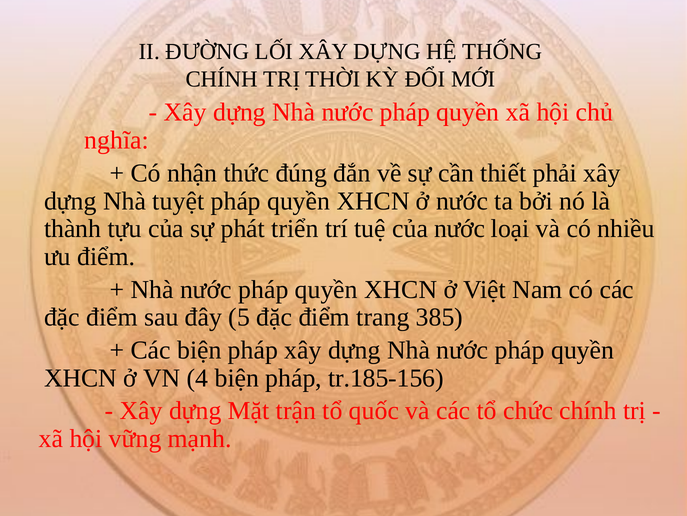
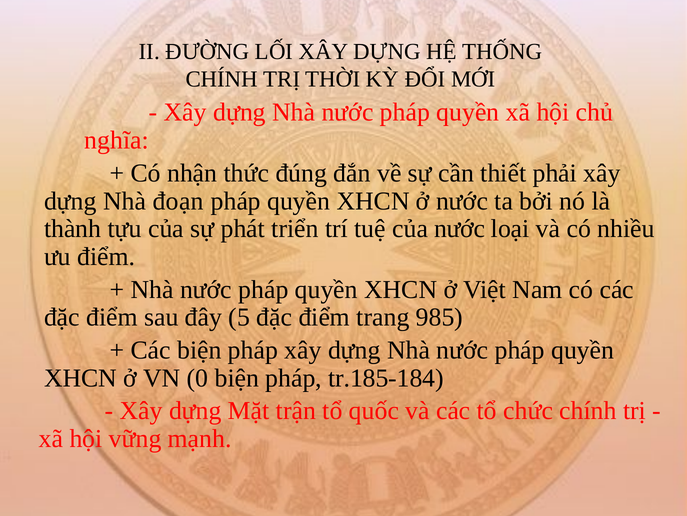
tuyệt: tuyệt -> đoạn (178, 201)
385: 385 -> 985 (439, 317)
4: 4 -> 0 (197, 377)
tr.185-156: tr.185-156 -> tr.185-184 (386, 377)
